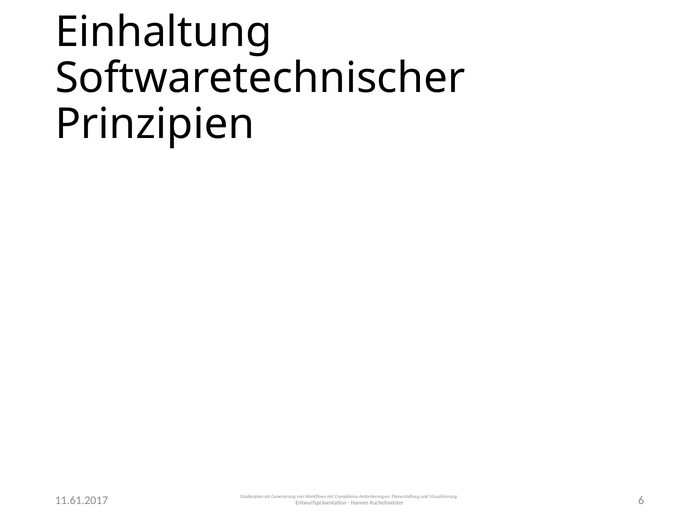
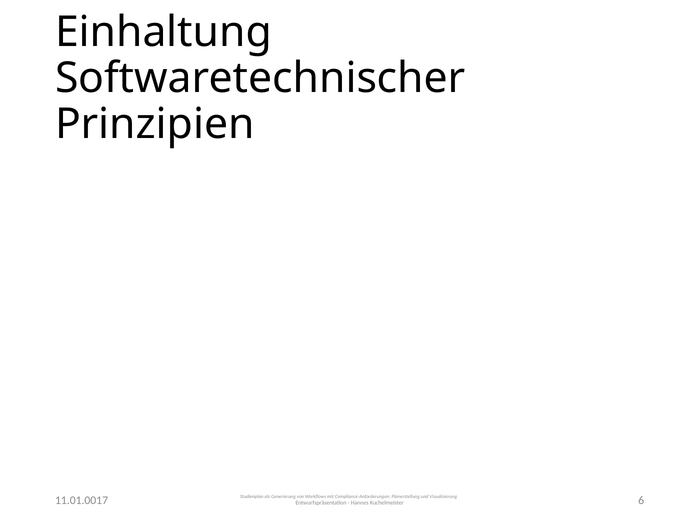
11.61.2017: 11.61.2017 -> 11.01.0017 (82, 501)
